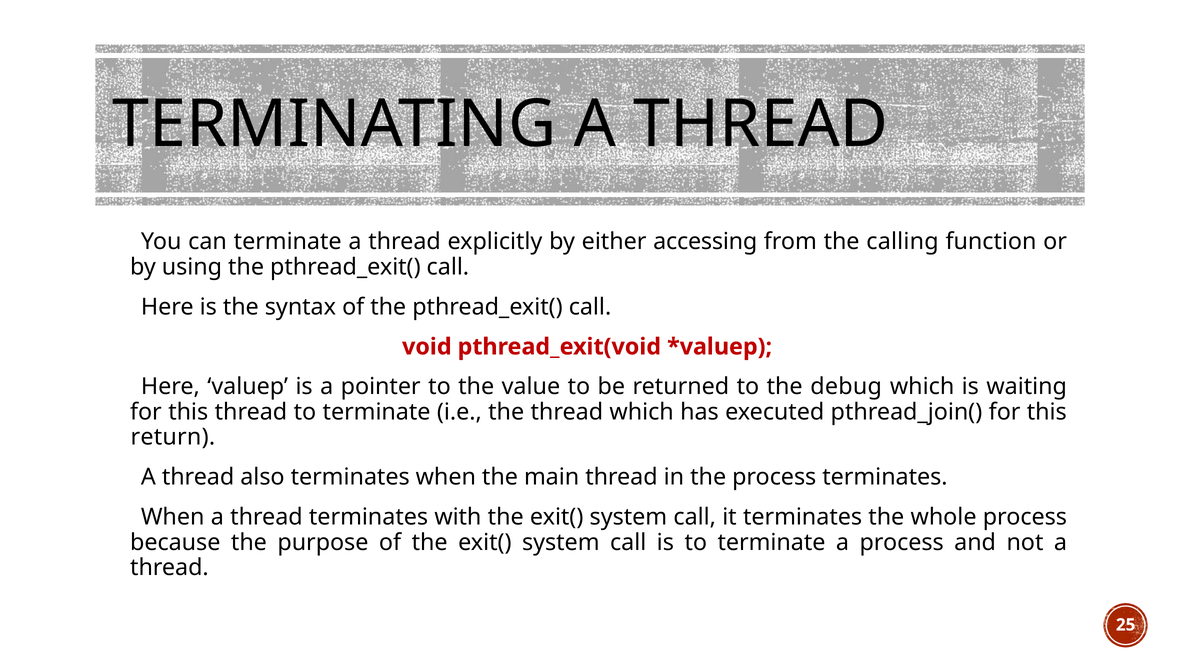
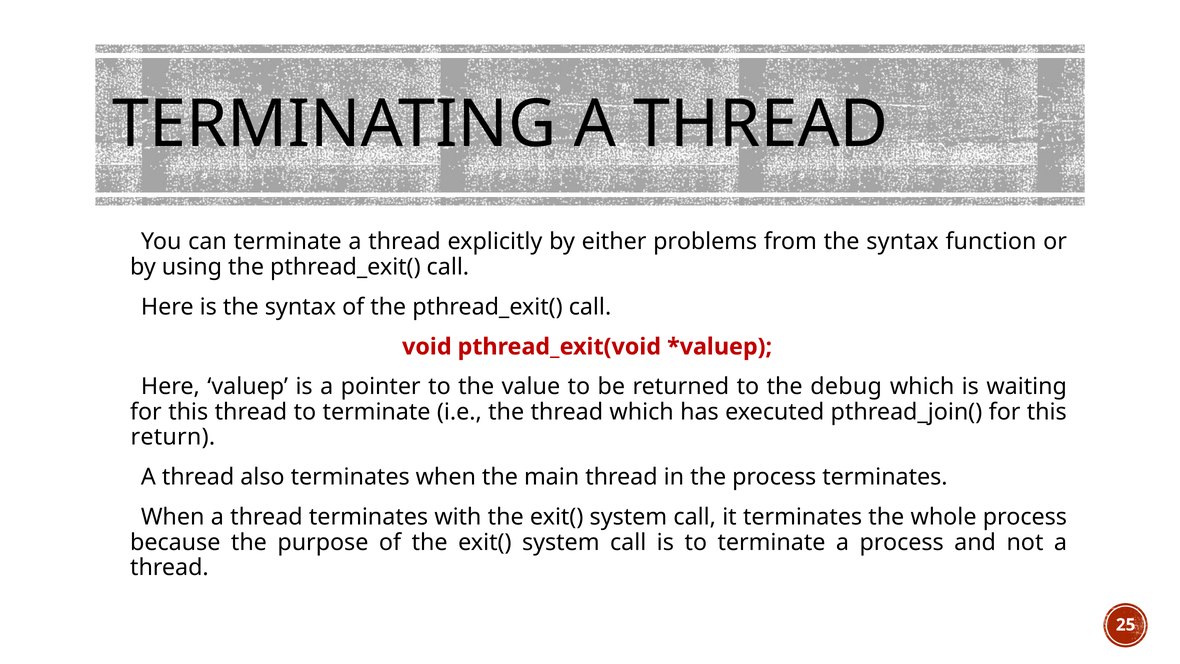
accessing: accessing -> problems (705, 241)
from the calling: calling -> syntax (902, 241)
